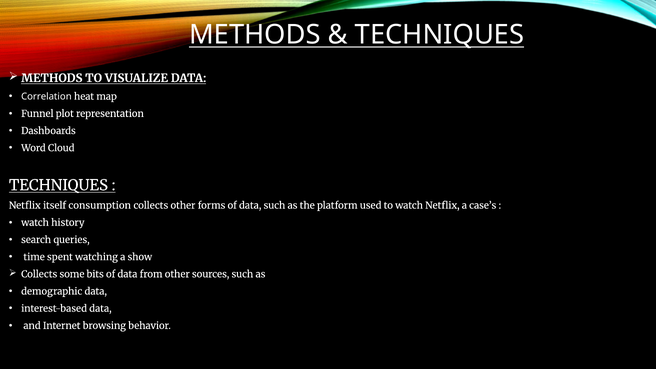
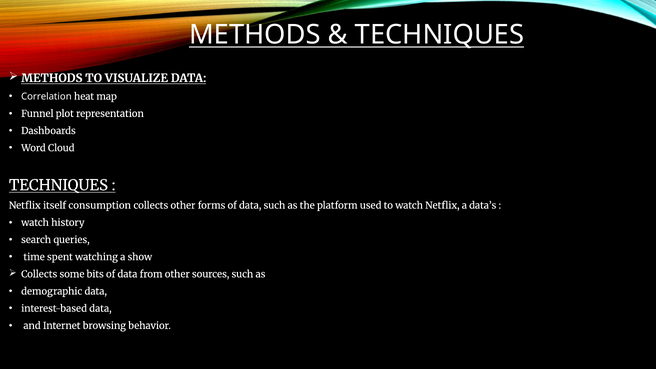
case’s: case’s -> data’s (483, 205)
